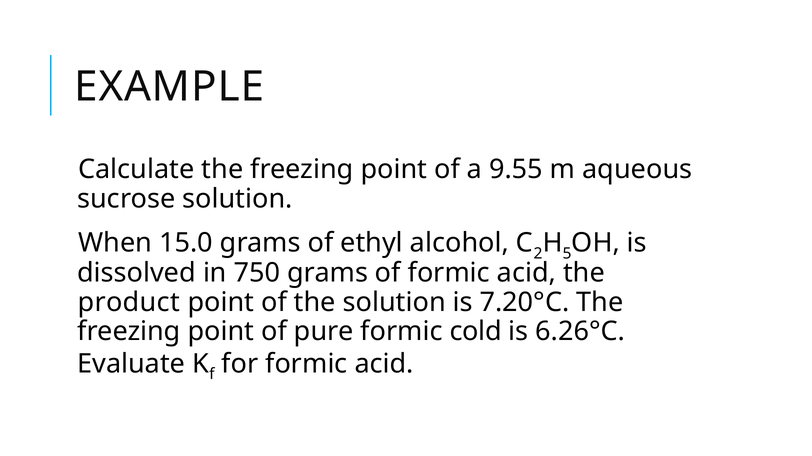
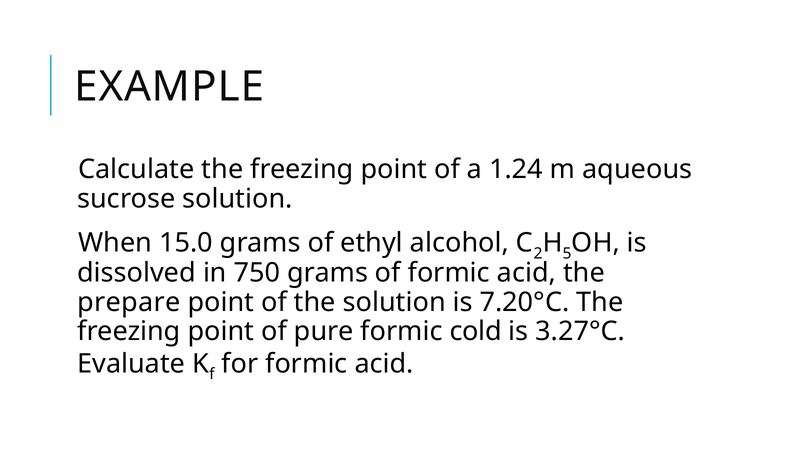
9.55: 9.55 -> 1.24 (516, 170)
product: product -> prepare (129, 303)
6.26°C: 6.26°C -> 3.27°C (580, 332)
